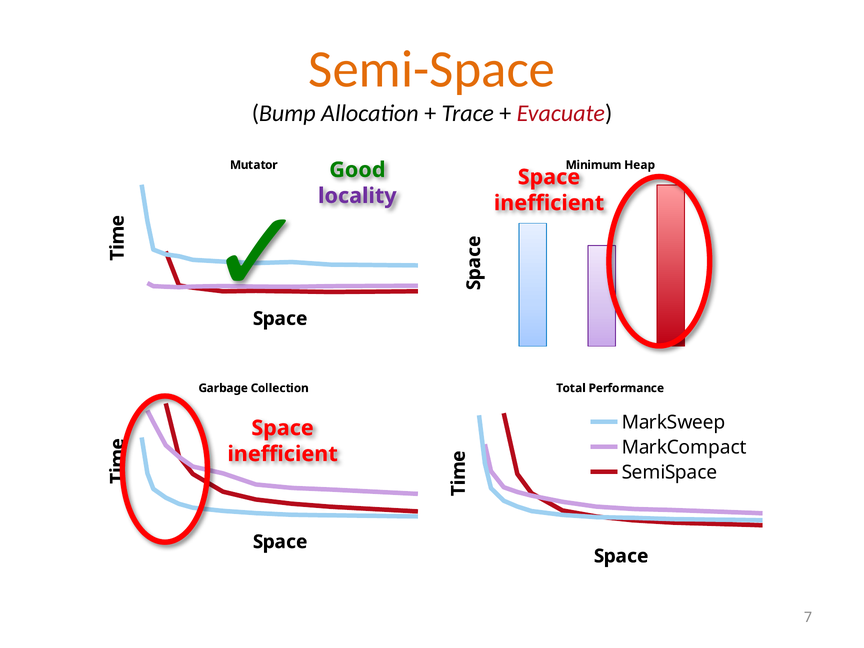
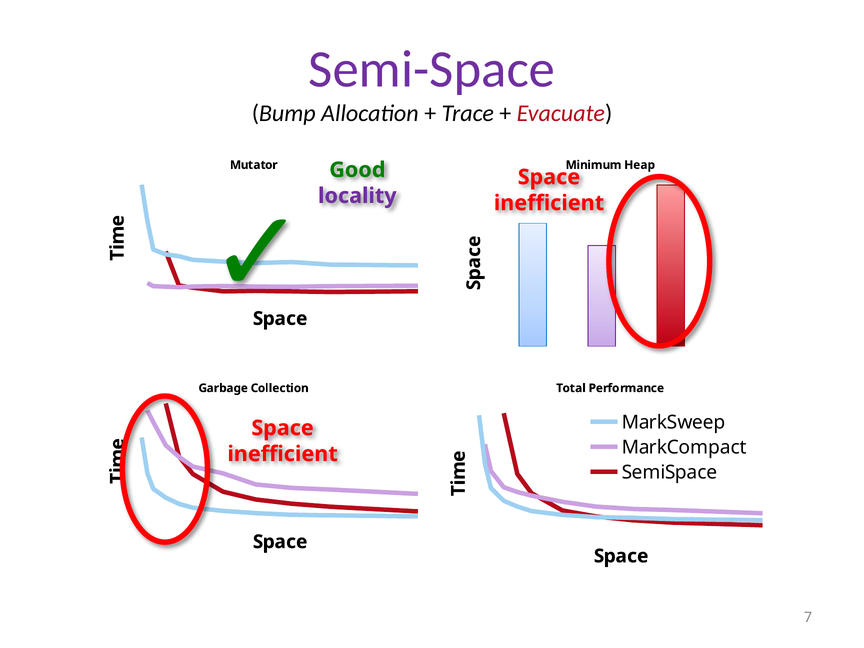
Semi-Space colour: orange -> purple (432, 69)
